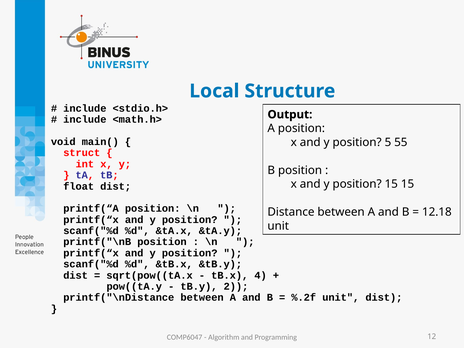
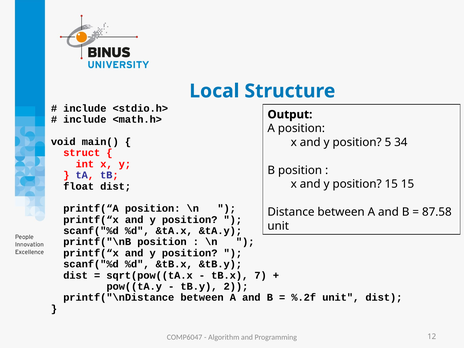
55: 55 -> 34 (401, 142)
12.18: 12.18 -> 87.58 (437, 212)
4: 4 -> 7 (261, 275)
